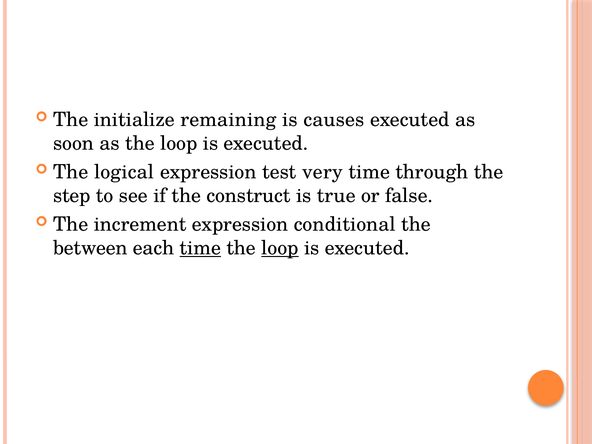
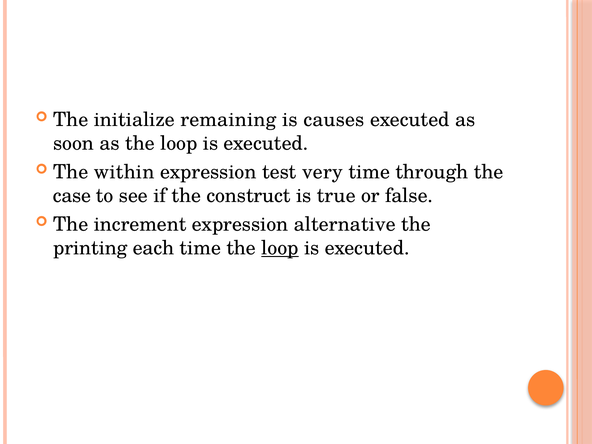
logical: logical -> within (124, 172)
step: step -> case (72, 196)
conditional: conditional -> alternative (345, 224)
between: between -> printing (90, 248)
time underline: present -> none (200, 248)
